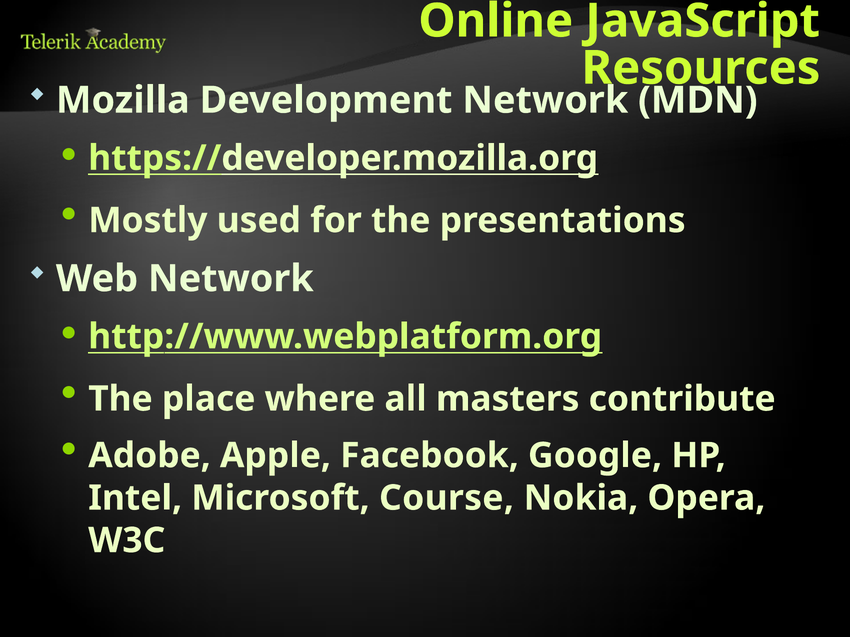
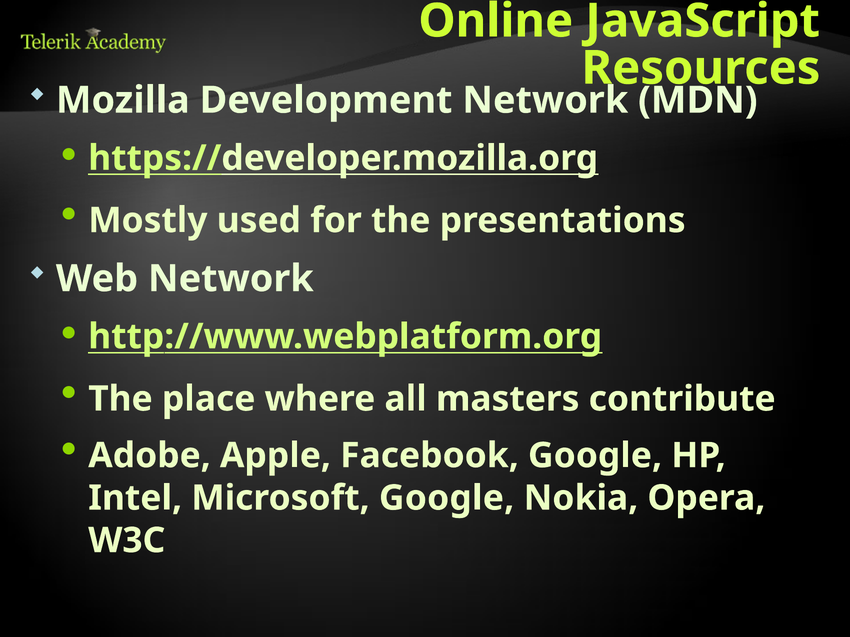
Microsoft Course: Course -> Google (447, 498)
